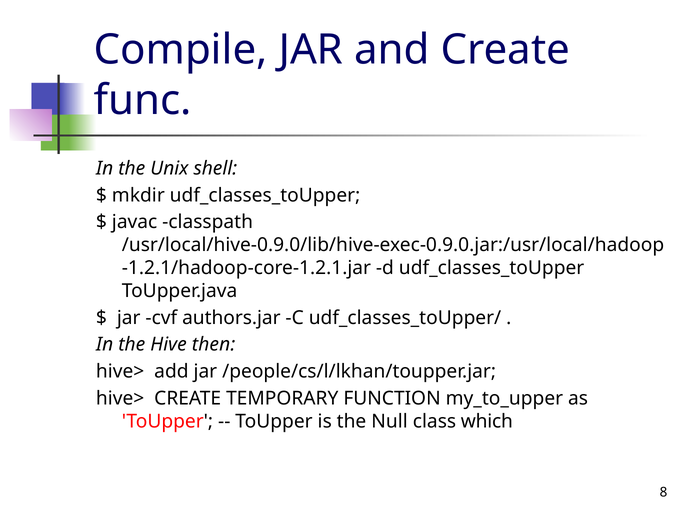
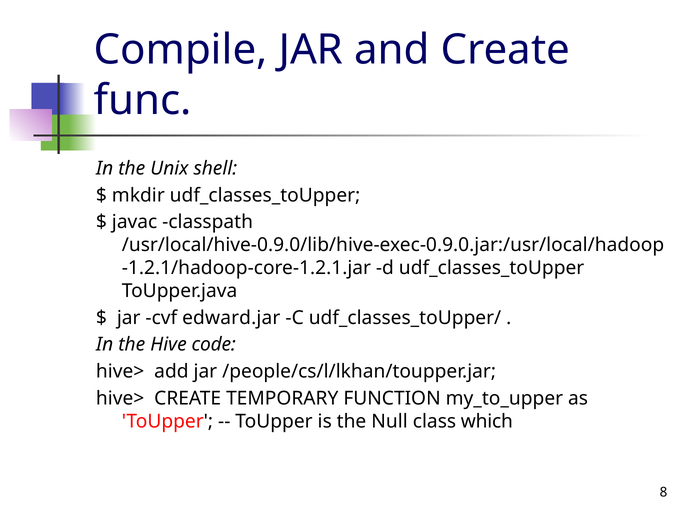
authors.jar: authors.jar -> edward.jar (231, 318)
then: then -> code (214, 344)
